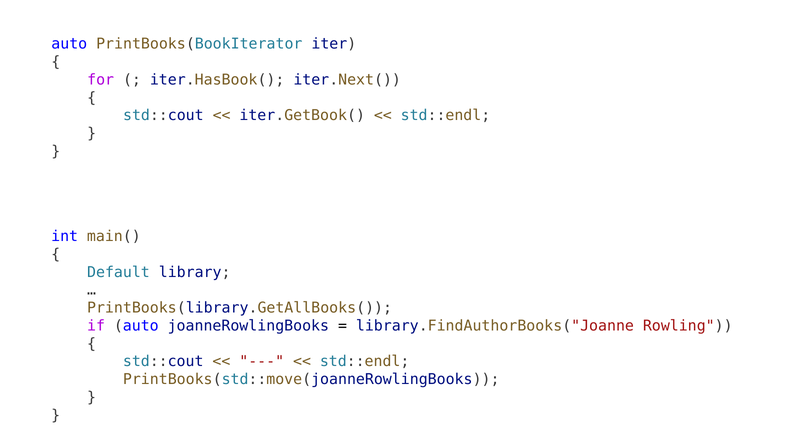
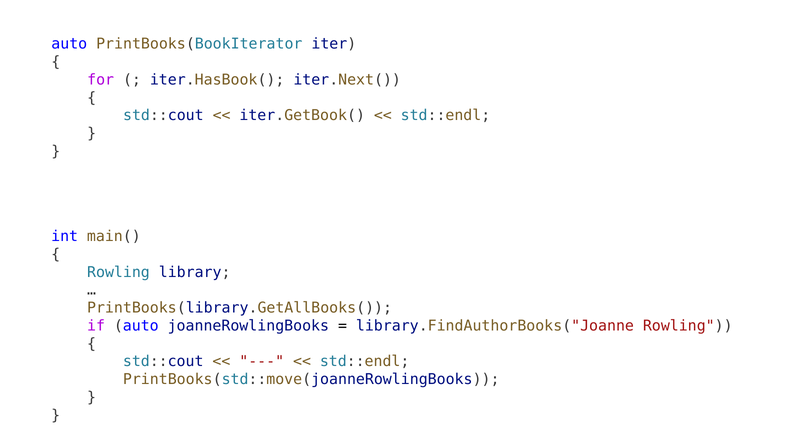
Default: Default -> Rowling (118, 272)
